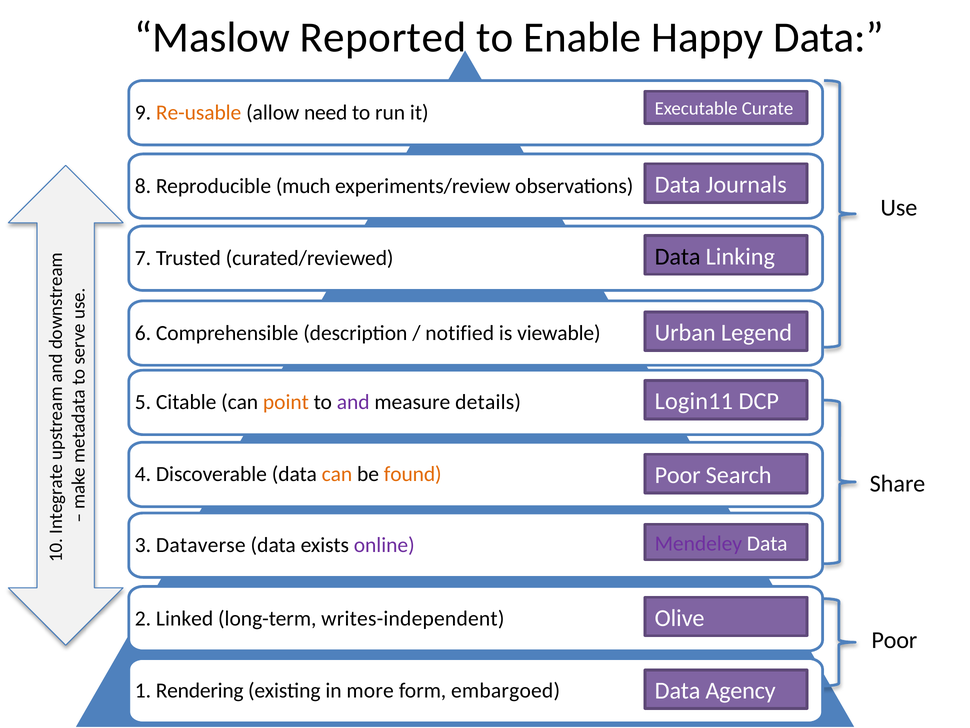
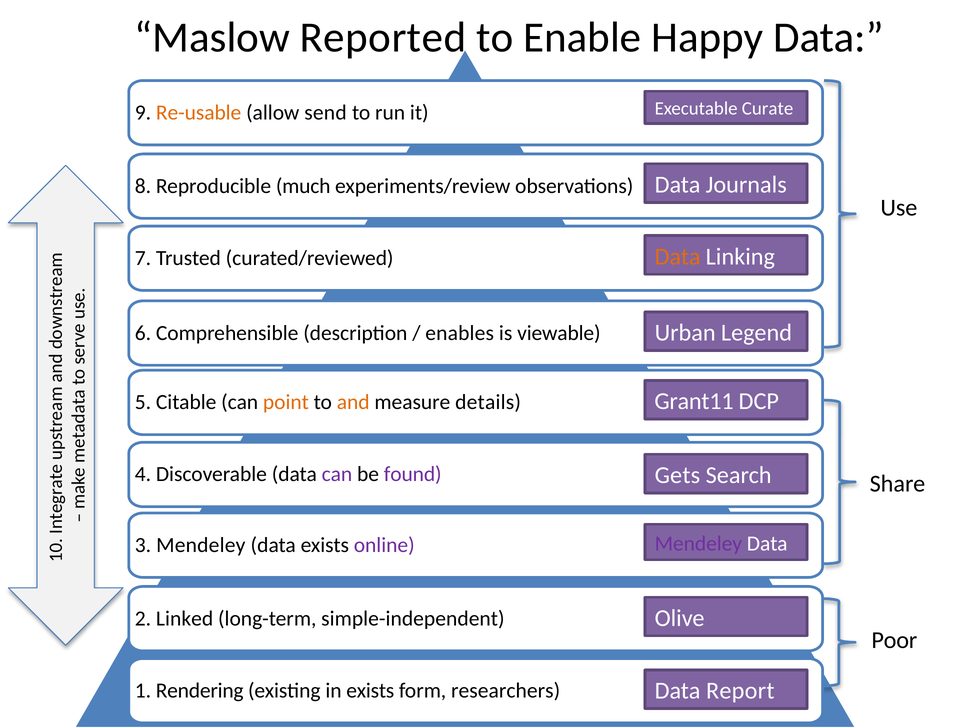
need: need -> send (325, 113)
Data colour: black -> orange (678, 256)
notified: notified -> enables (460, 333)
Login11: Login11 -> Grant11 (694, 401)
and colour: purple -> orange (353, 402)
can colour: orange -> purple (337, 474)
found colour: orange -> purple (413, 474)
Poor: Poor -> Gets (677, 475)
3 Dataverse: Dataverse -> Mendeley (201, 545)
writes-independent: writes-independent -> simple-independent (413, 618)
in more: more -> exists (370, 690)
embargoed: embargoed -> researchers (506, 690)
Agency: Agency -> Report (740, 690)
